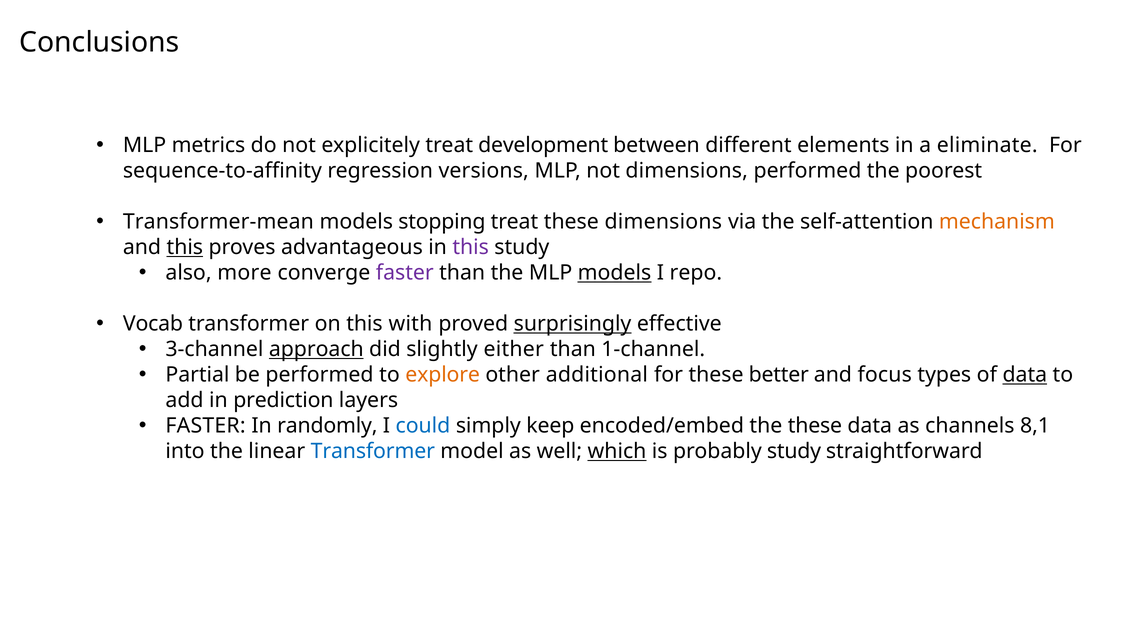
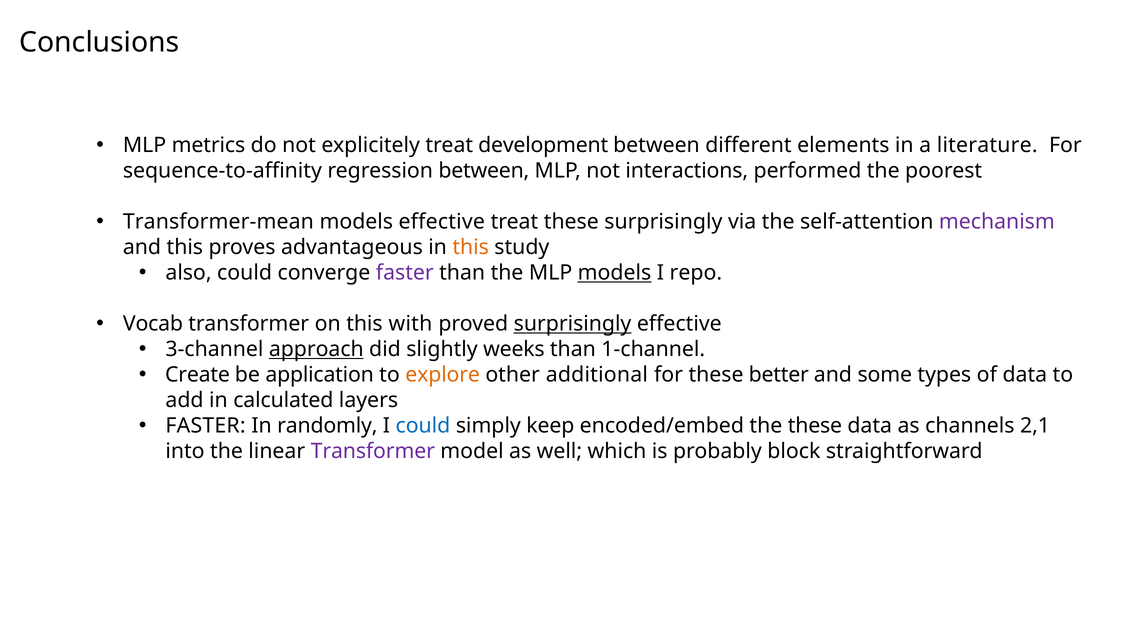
eliminate: eliminate -> literature (987, 145)
regression versions: versions -> between (484, 171)
not dimensions: dimensions -> interactions (687, 171)
models stopping: stopping -> effective (442, 222)
these dimensions: dimensions -> surprisingly (663, 222)
mechanism colour: orange -> purple (997, 222)
this underline: present -> none (185, 247)
this colour: purple -> orange (471, 247)
also more: more -> could (245, 273)
either: either -> weeks (514, 350)
Partial: Partial -> Create (198, 375)
be performed: performed -> application (320, 375)
focus: focus -> some (885, 375)
data underline: present -> none (1025, 375)
prediction: prediction -> calculated (283, 401)
8,1: 8,1 -> 2,1 (1035, 426)
Transformer colour: blue -> purple (373, 452)
which underline: present -> none (617, 452)
probably study: study -> block (794, 452)
